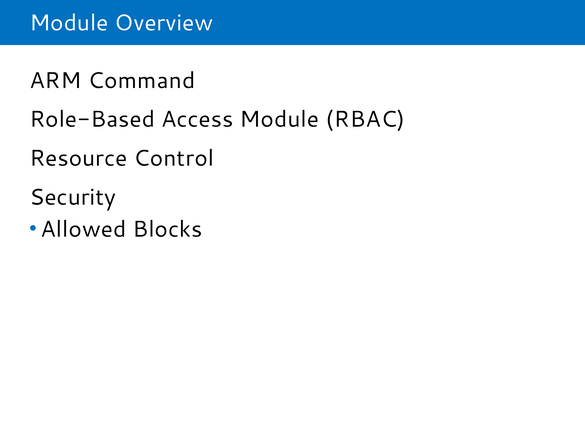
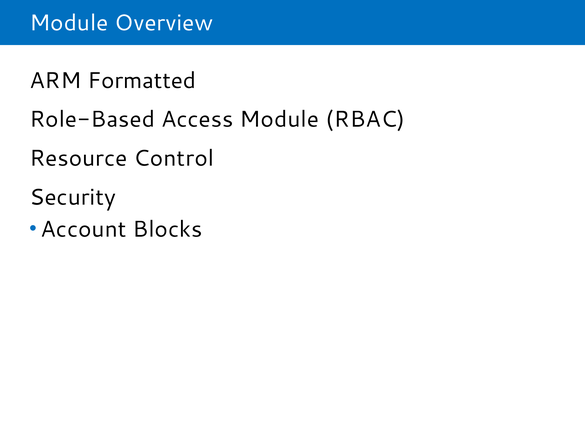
Command: Command -> Formatted (142, 81)
Allowed: Allowed -> Account (83, 229)
